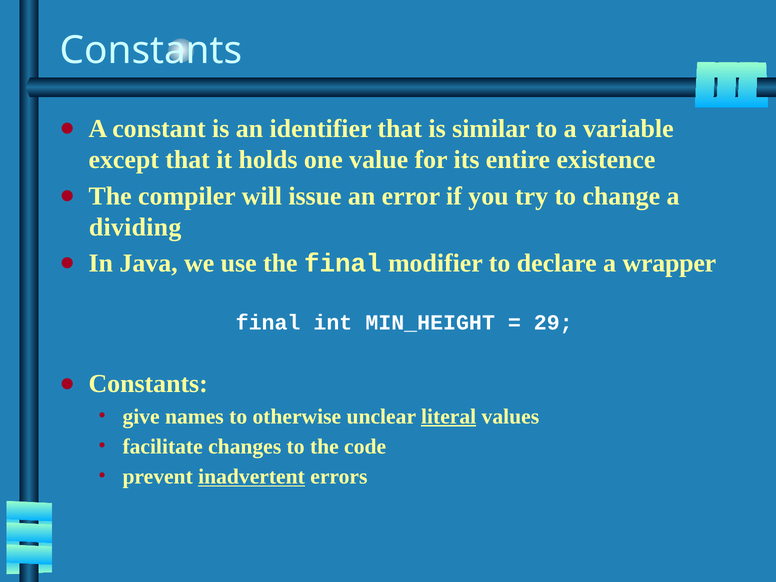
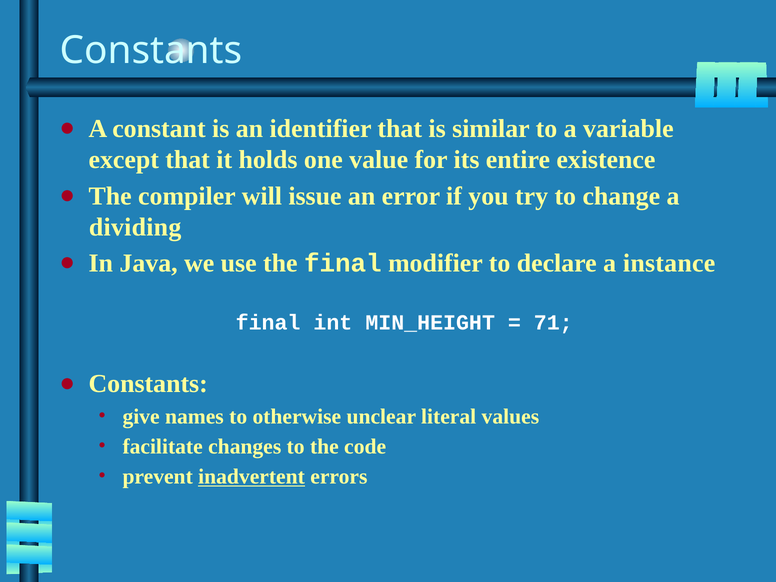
wrapper: wrapper -> instance (669, 263)
29: 29 -> 71 (553, 323)
literal underline: present -> none (449, 416)
